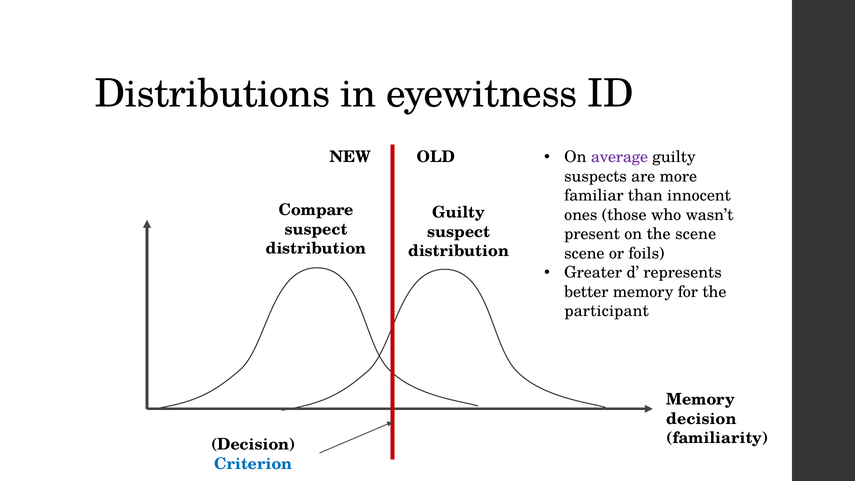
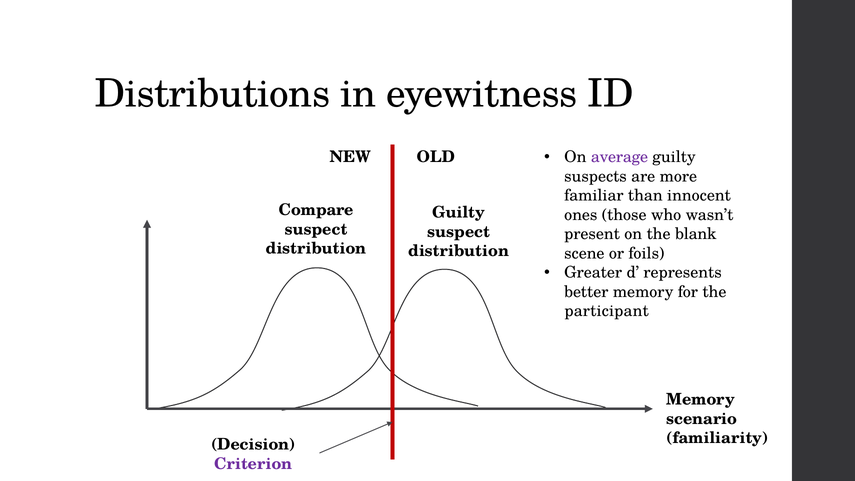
the scene: scene -> blank (696, 234)
decision: decision -> scenario (702, 419)
Criterion colour: blue -> purple (253, 464)
